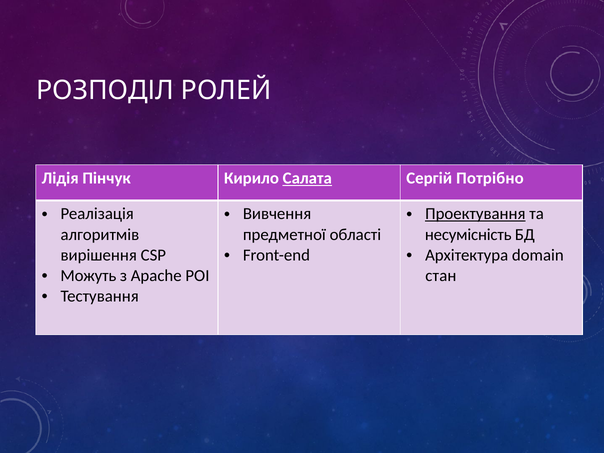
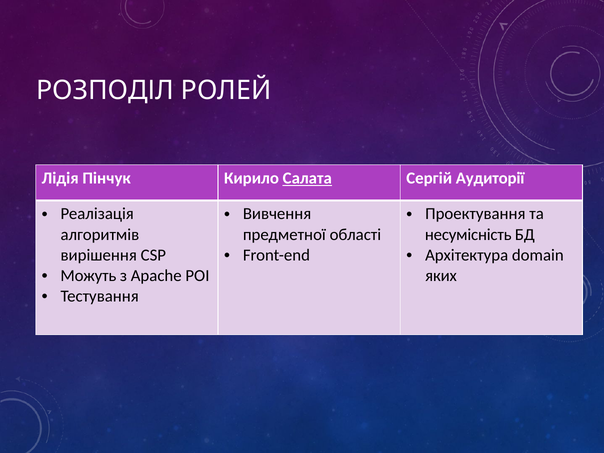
Потрібно: Потрібно -> Аудиторії (490, 178)
Проектування underline: present -> none (475, 214)
стан: стан -> яких (441, 276)
